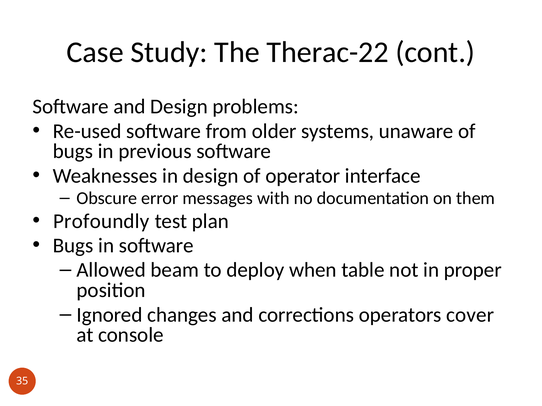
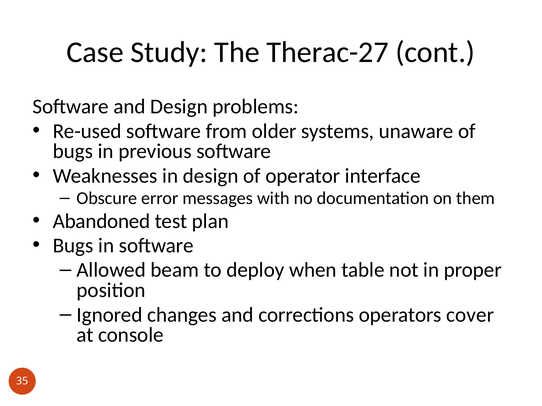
Therac-22: Therac-22 -> Therac-27 (328, 52)
Profoundly: Profoundly -> Abandoned (102, 221)
